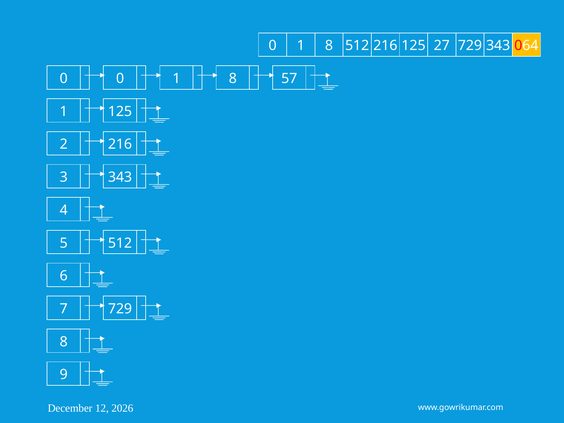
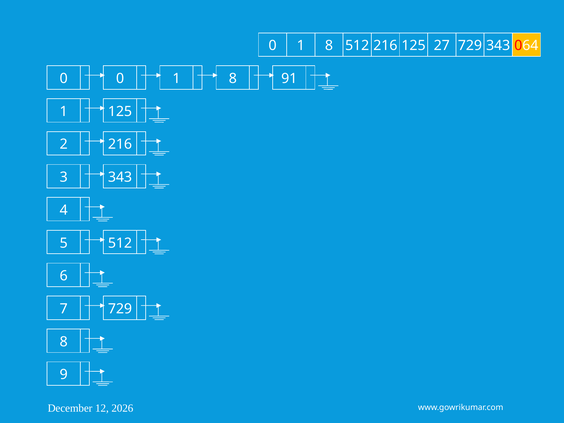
57: 57 -> 91 (289, 79)
